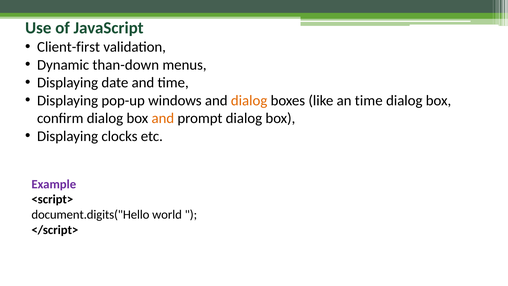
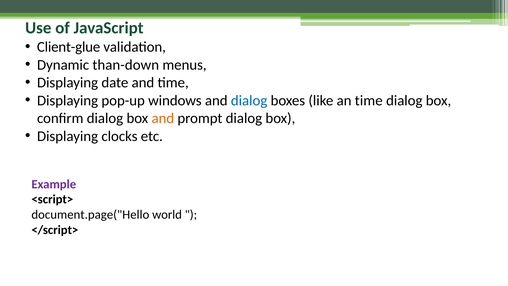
Client-first: Client-first -> Client-glue (69, 47)
dialog colour: orange -> blue (249, 100)
document.digits("Hello: document.digits("Hello -> document.page("Hello (90, 214)
